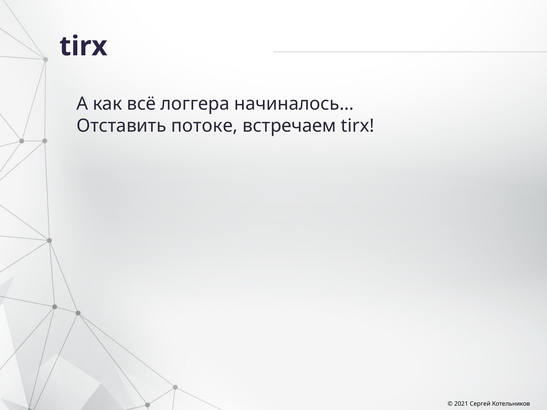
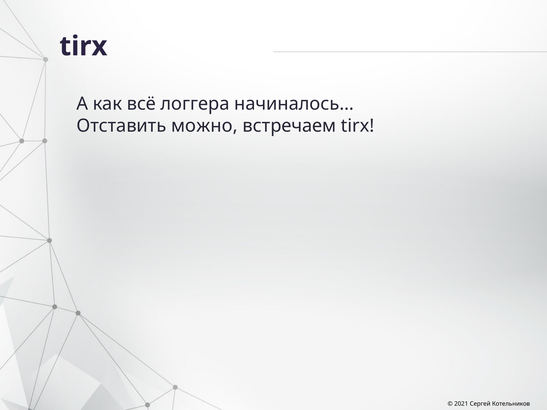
потоке: потоке -> можно (204, 126)
